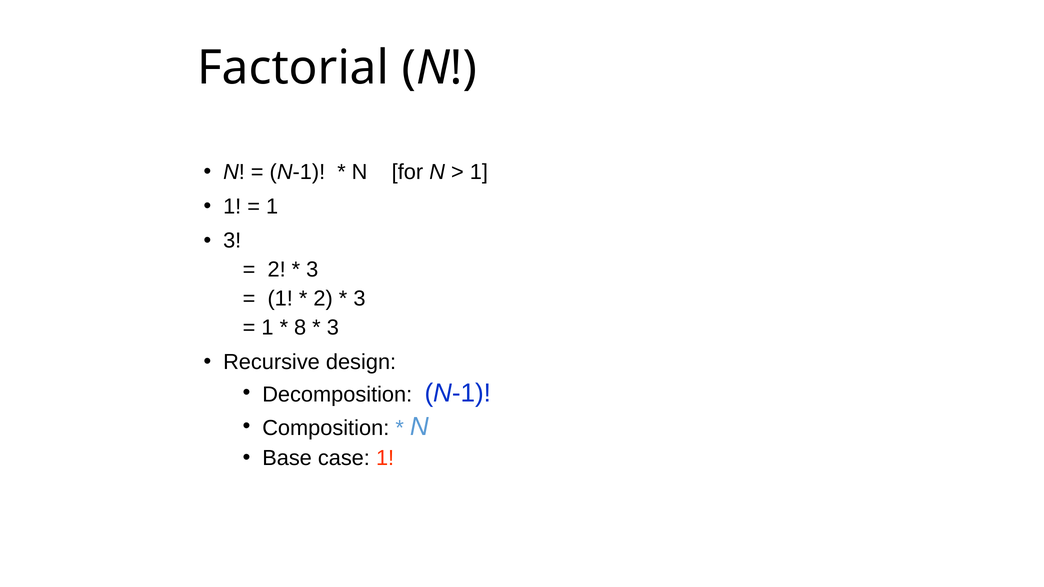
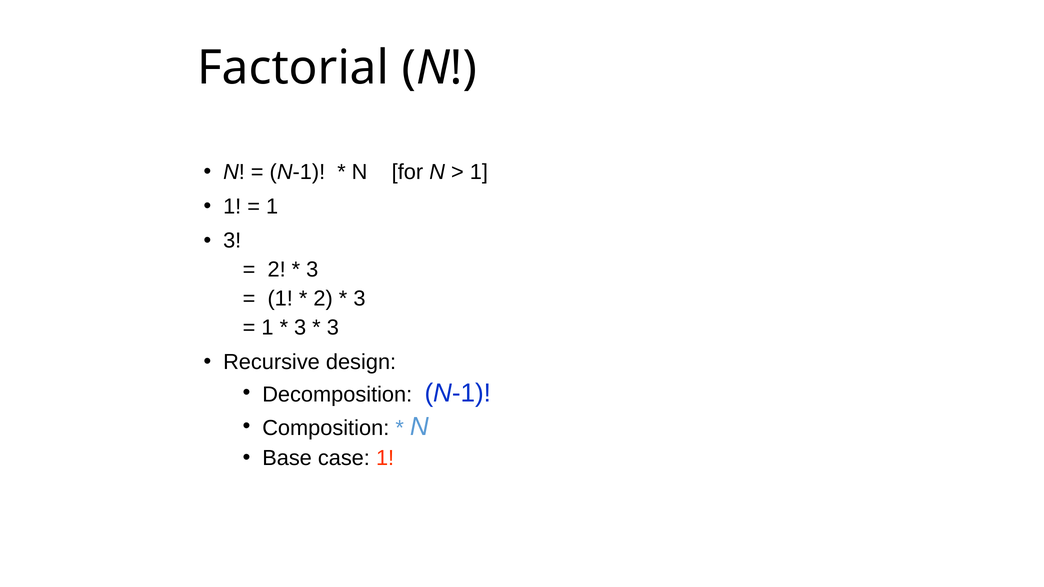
8: 8 -> 3 (300, 328)
